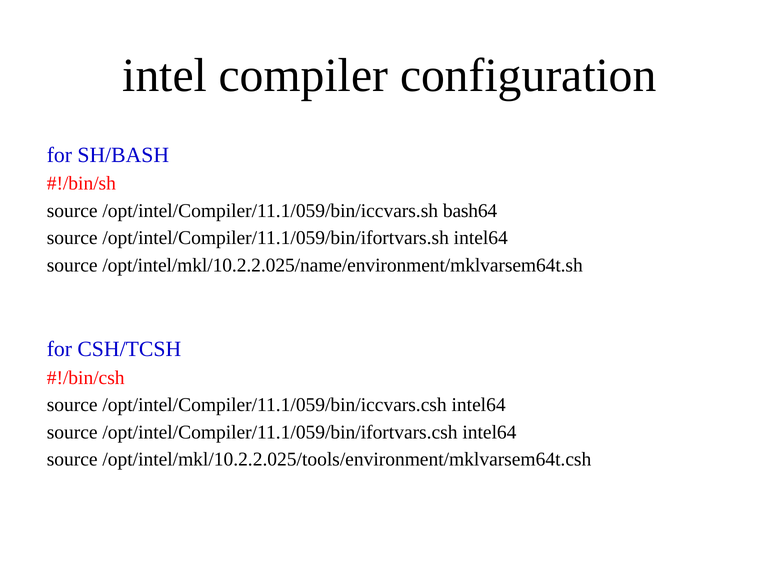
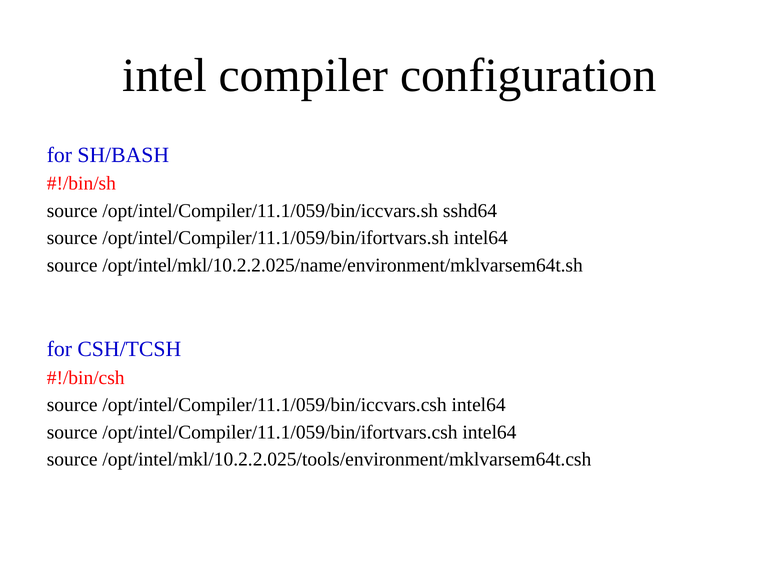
bash64: bash64 -> sshd64 (470, 211)
